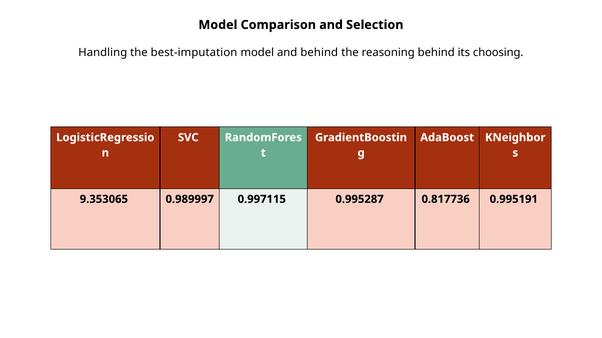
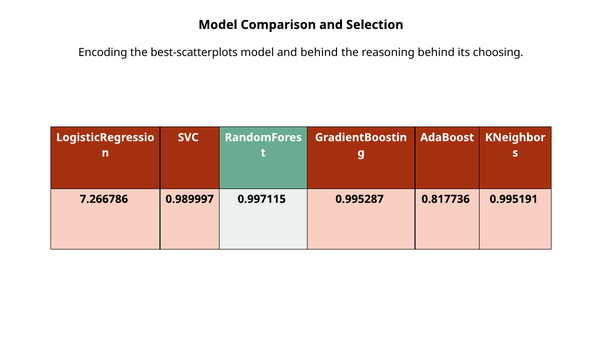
Handling: Handling -> Encoding (103, 53)
best-imputation: best-imputation -> best-scatterplots (194, 53)
9.353065: 9.353065 -> 7.266786 (104, 200)
